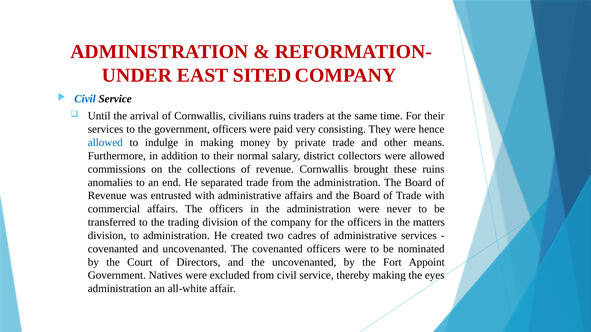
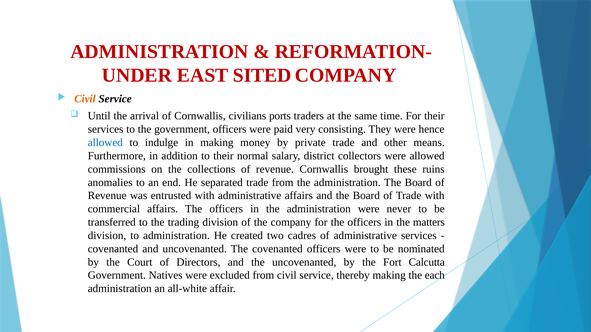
Civil colour: blue -> orange (85, 99)
civilians ruins: ruins -> ports (280, 116)
Appoint: Appoint -> Calcutta (427, 262)
eyes: eyes -> each (435, 276)
